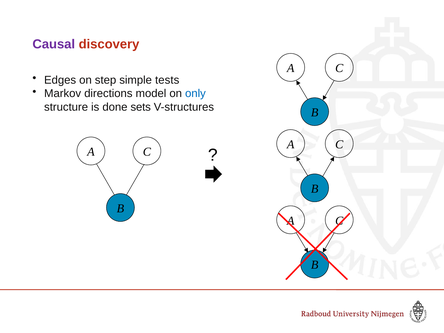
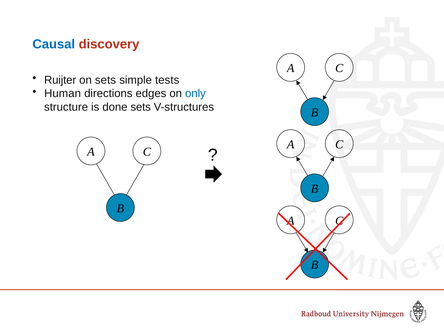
Causal colour: purple -> blue (54, 44)
Edges: Edges -> Ruijter (60, 80)
on step: step -> sets (105, 80)
Markov: Markov -> Human (63, 93)
model: model -> edges (151, 93)
